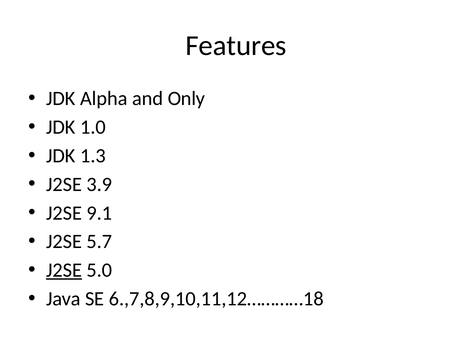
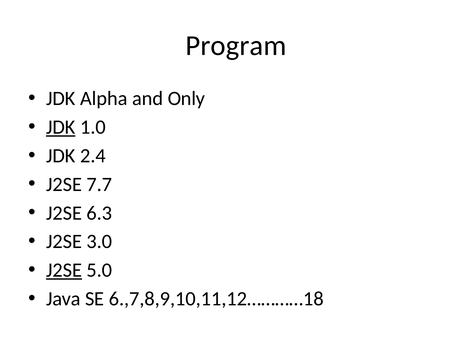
Features: Features -> Program (236, 46)
JDK underline: none -> present (61, 127)
1.3: 1.3 -> 2.4 (93, 156)
3.9: 3.9 -> 7.7 (99, 184)
9.1: 9.1 -> 6.3 (99, 213)
5.7: 5.7 -> 3.0 (99, 242)
